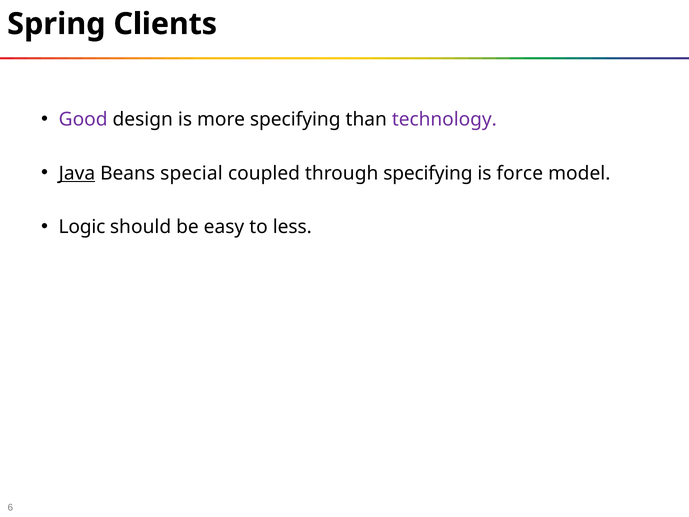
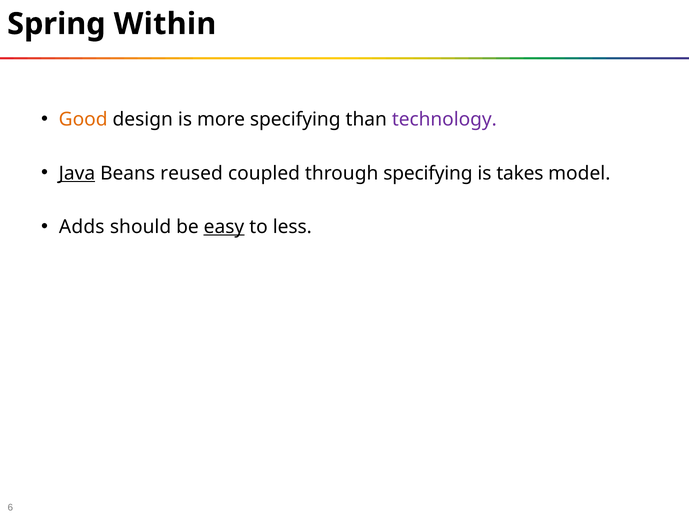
Clients: Clients -> Within (165, 24)
Good colour: purple -> orange (83, 120)
special: special -> reused (192, 173)
force: force -> takes (520, 173)
Logic: Logic -> Adds (82, 227)
easy underline: none -> present (224, 227)
